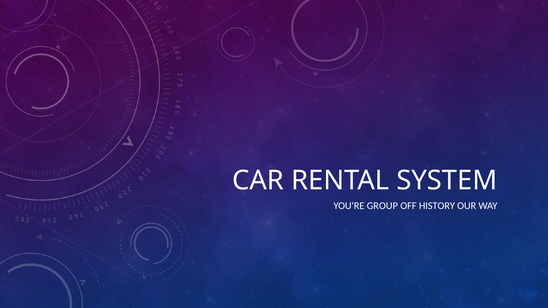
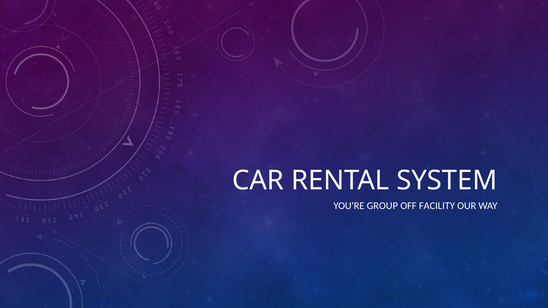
HISTORY: HISTORY -> FACILITY (437, 206)
